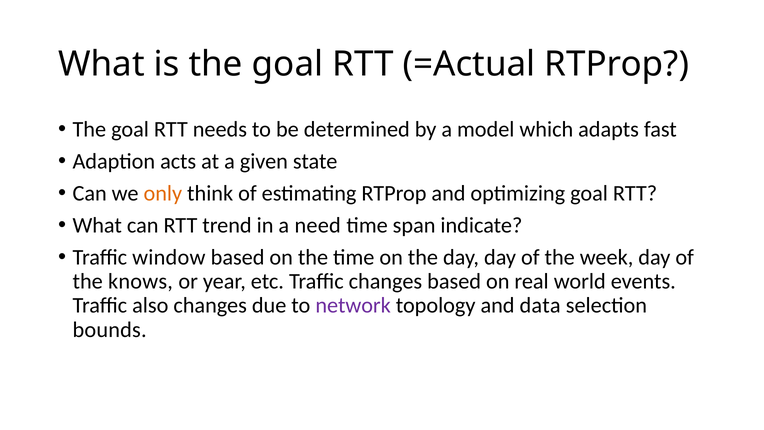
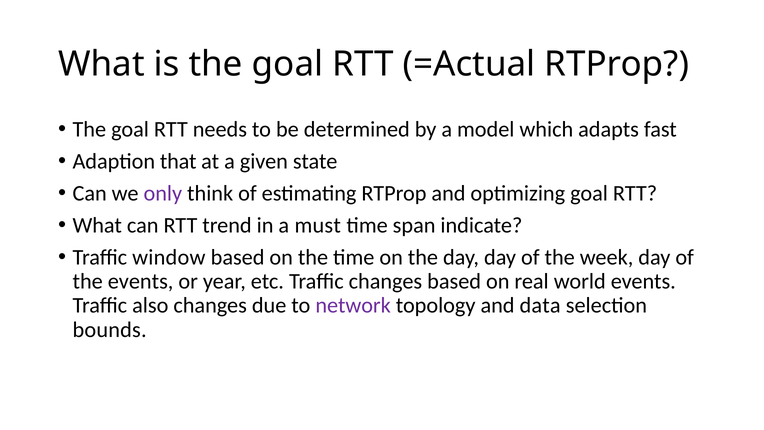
acts: acts -> that (178, 161)
only colour: orange -> purple (163, 193)
need: need -> must (318, 225)
the knows: knows -> events (141, 281)
